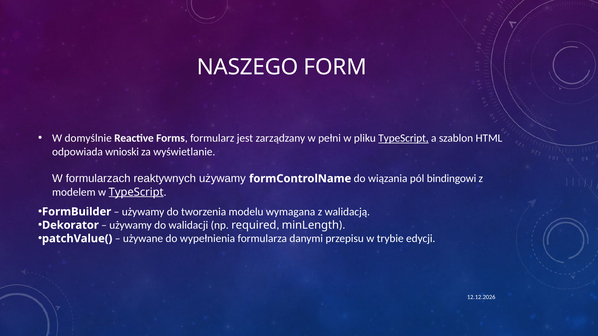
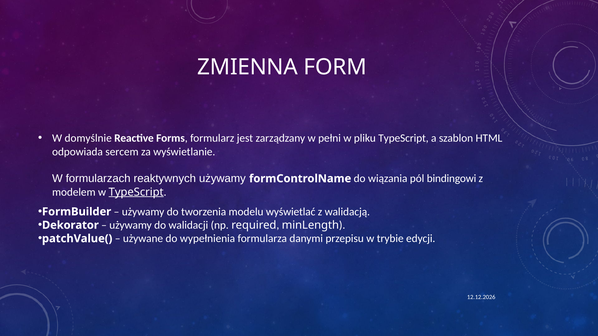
NASZEGO: NASZEGO -> ZMIENNA (248, 67)
TypeScript underline: present -> none (403, 138)
wnioski: wnioski -> sercem (122, 152)
wymagana: wymagana -> wyświetlać (291, 212)
